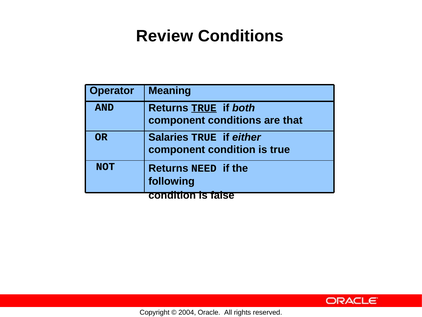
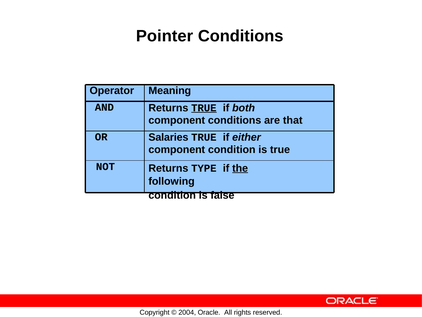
Review: Review -> Pointer (165, 36)
NEED: NEED -> TYPE (204, 168)
the underline: none -> present (240, 168)
